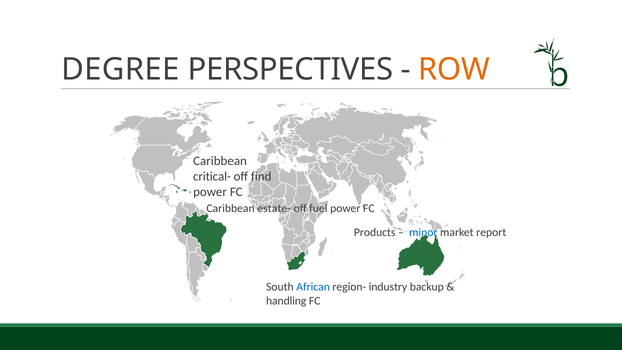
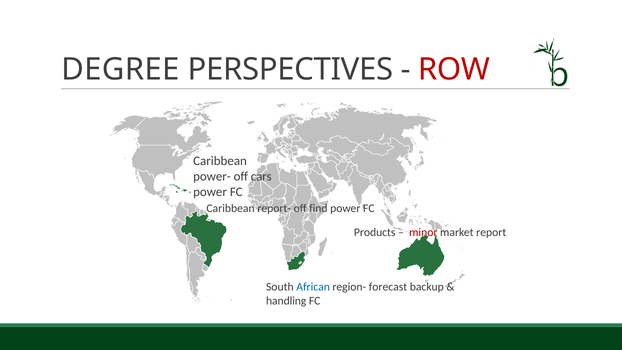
ROW colour: orange -> red (454, 70)
critical-: critical- -> power- (212, 177)
find: find -> cars (261, 177)
estate-: estate- -> report- (274, 208)
fuel: fuel -> find (318, 208)
minor colour: blue -> red (423, 232)
industry: industry -> forecast (388, 287)
